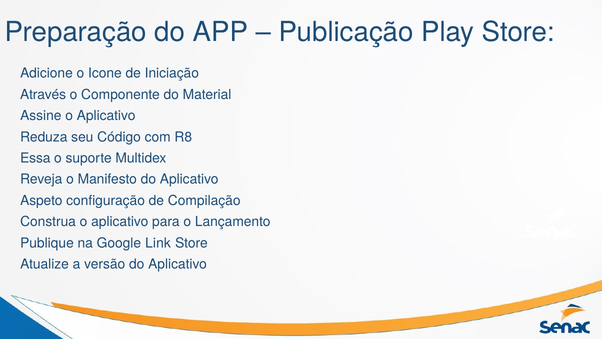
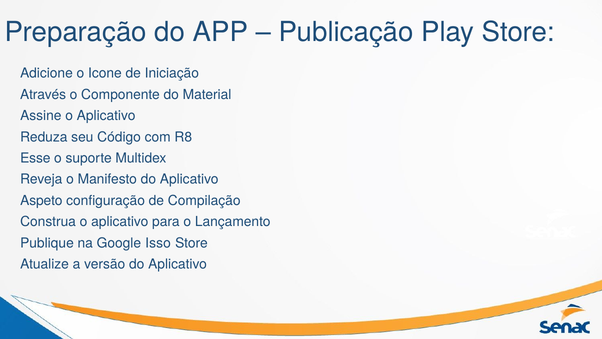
Essa: Essa -> Esse (35, 158)
Link: Link -> Isso (158, 243)
